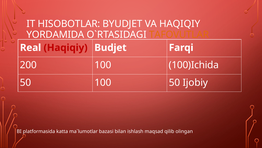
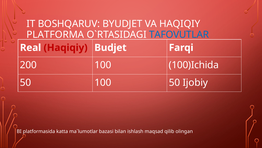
HISOBOTLAR: HISOBOTLAR -> BOSHQARUV (69, 24)
YORDAMIDA: YORDAMIDA -> PLATFORMA (55, 34)
TAFOVUTLAR colour: orange -> blue (179, 34)
